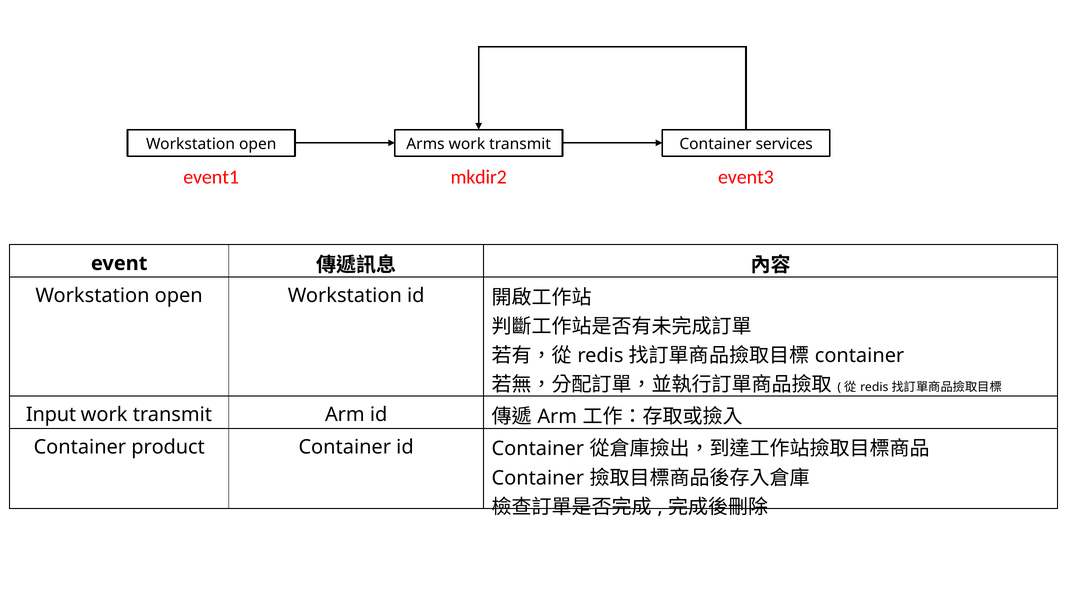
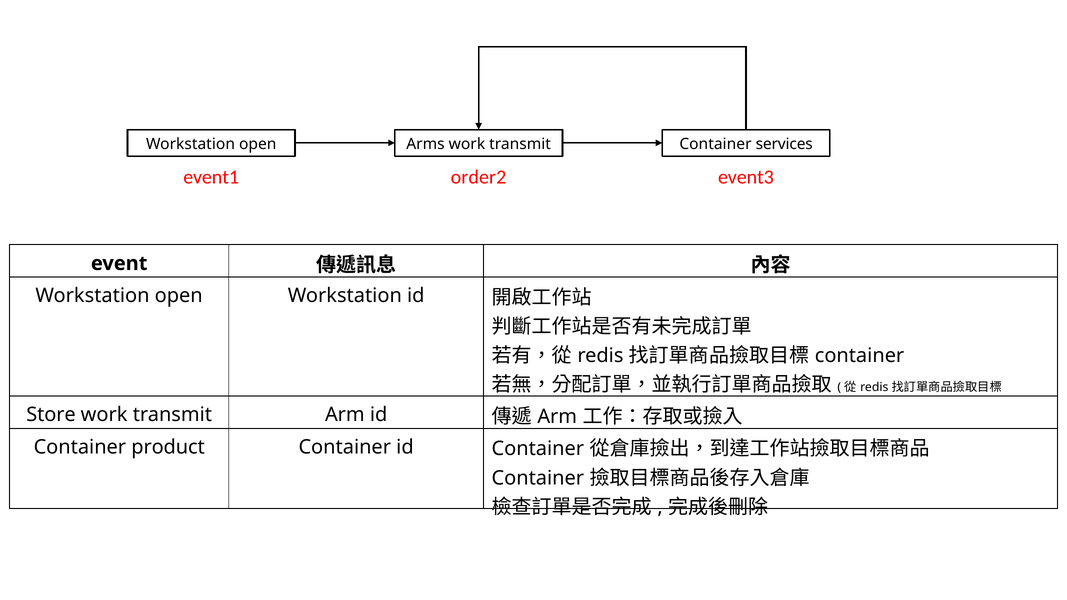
mkdir2: mkdir2 -> order2 (479, 177)
Input: Input -> Store (51, 415)
